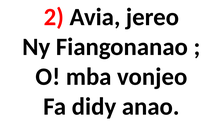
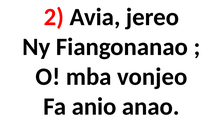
didy: didy -> anio (94, 106)
